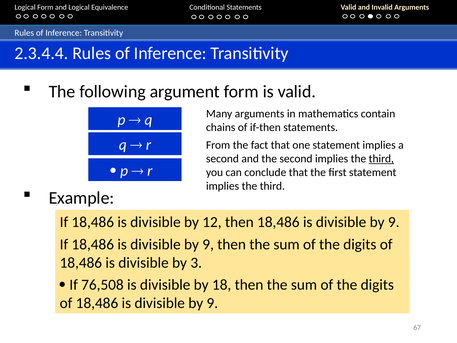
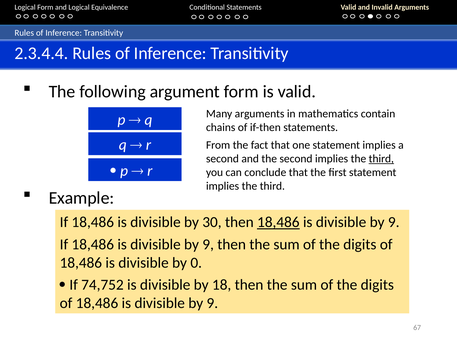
12: 12 -> 30 (212, 222)
18,486 underline: none -> present (278, 222)
3: 3 -> 0 (196, 262)
76,508: 76,508 -> 74,752 (102, 285)
